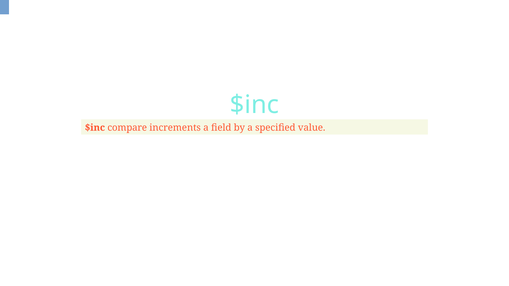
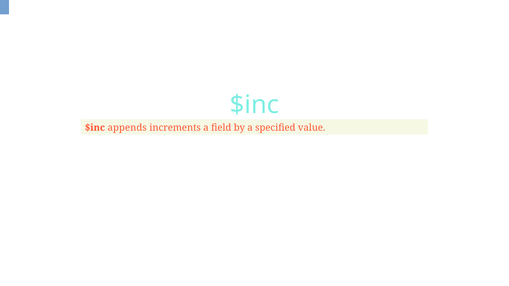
compare: compare -> appends (127, 128)
